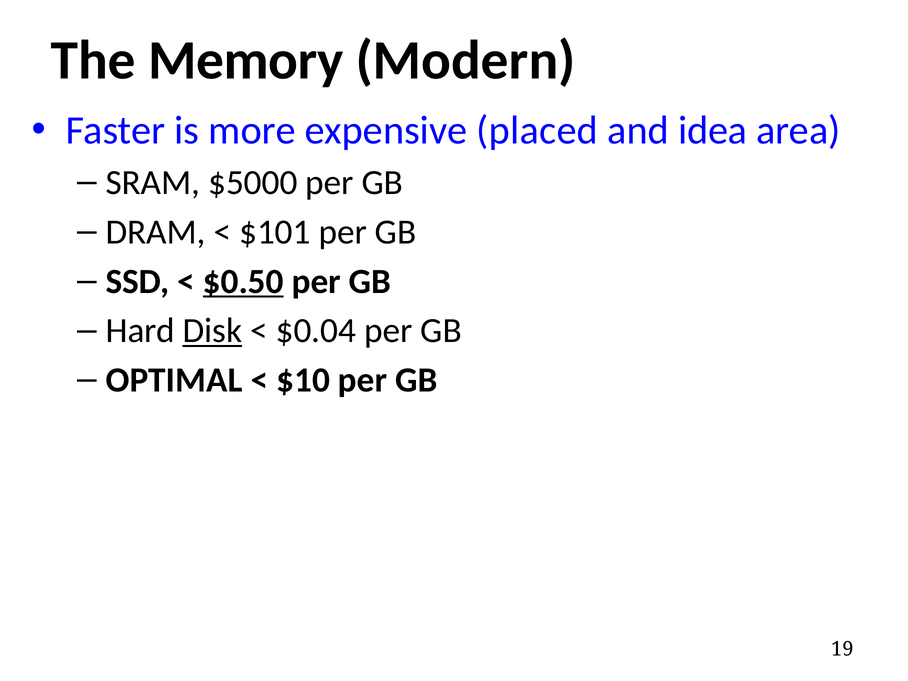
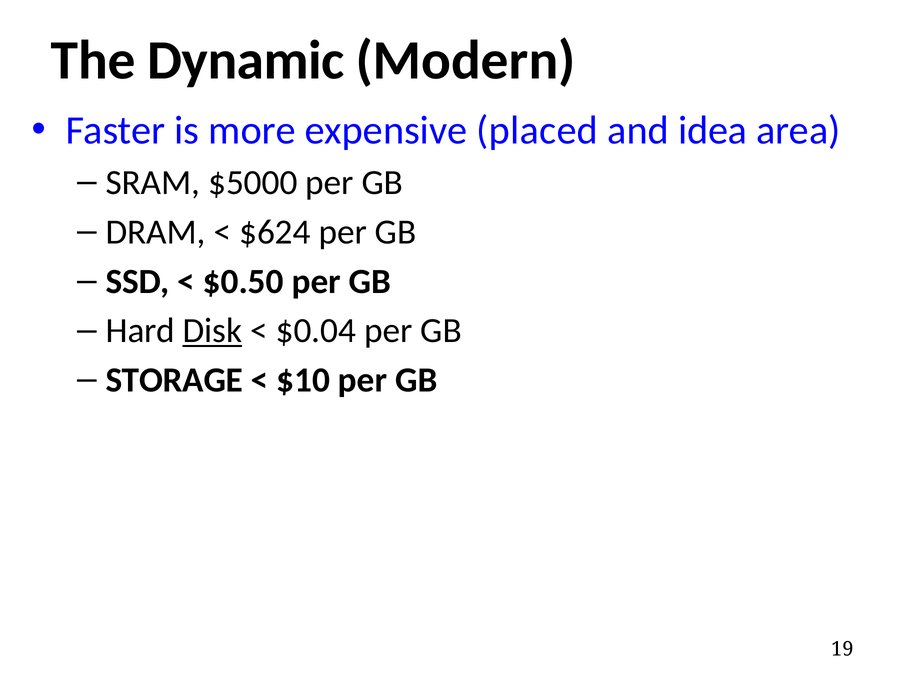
Memory: Memory -> Dynamic (246, 61)
$101: $101 -> $624 (275, 232)
$0.50 underline: present -> none (243, 281)
OPTIMAL: OPTIMAL -> STORAGE (174, 380)
